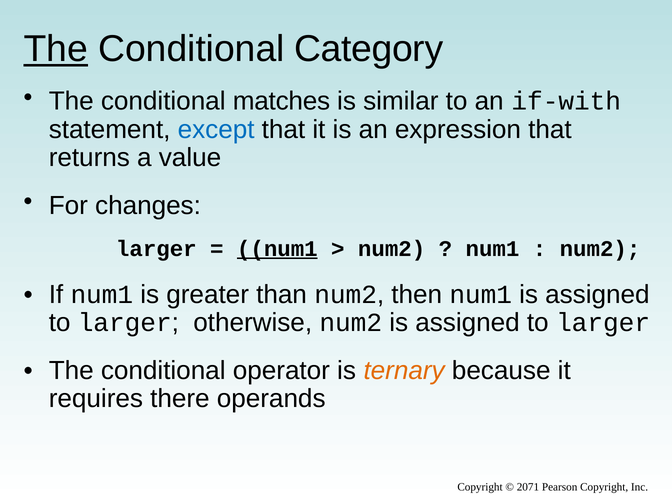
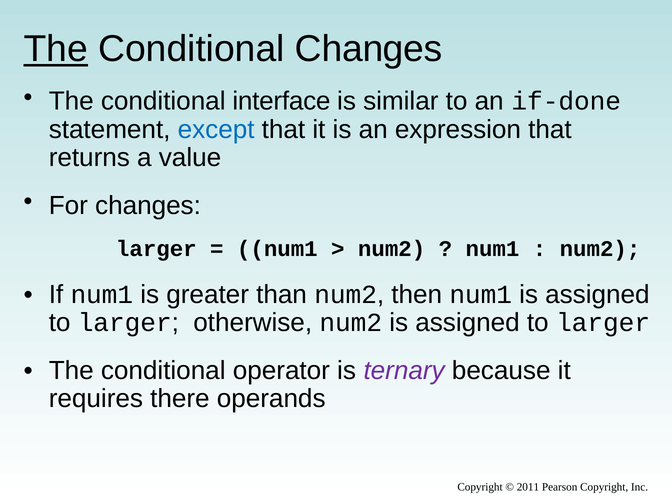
Conditional Category: Category -> Changes (369, 49)
matches: matches -> interface (281, 101)
if-with: if-with -> if-done (566, 101)
num1 underline: present -> none (277, 249)
ternary colour: orange -> purple (404, 371)
2071: 2071 -> 2011 (528, 487)
